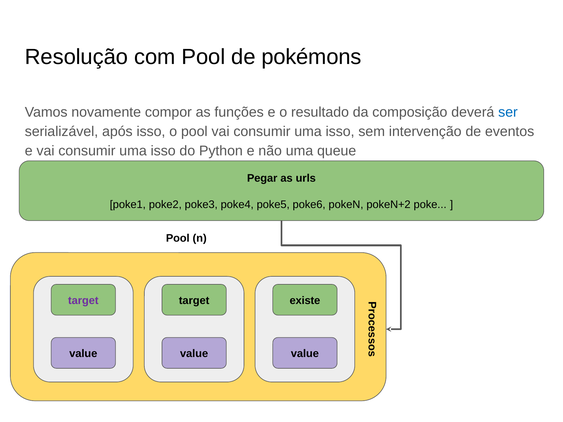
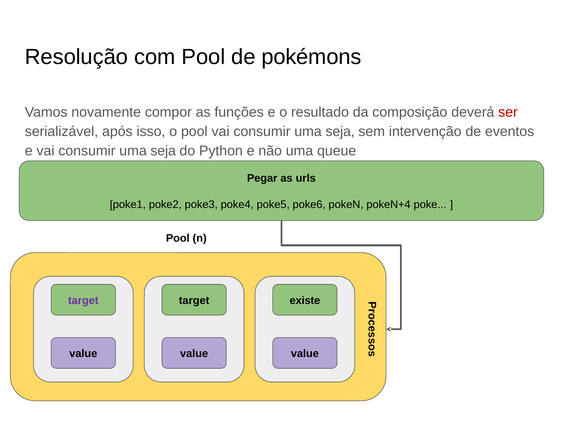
ser colour: blue -> red (508, 112)
isso: isso -> seja (340, 132)
isso: isso -> seja (163, 151)
pokeN+2: pokeN+2 -> pokeN+4 (388, 205)
